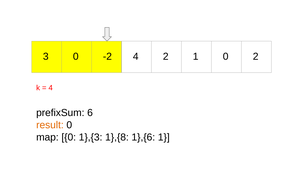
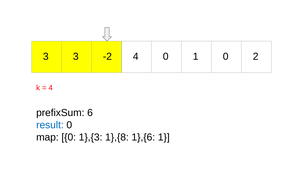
3 0: 0 -> 3 (76, 56)
4 2: 2 -> 0 (166, 56)
result colour: orange -> blue (50, 125)
